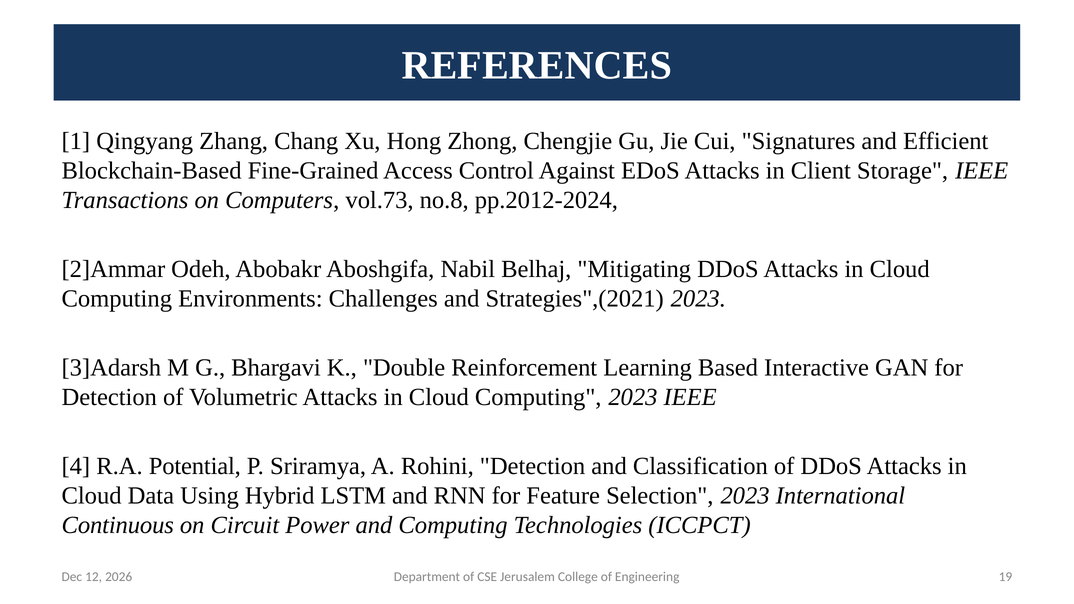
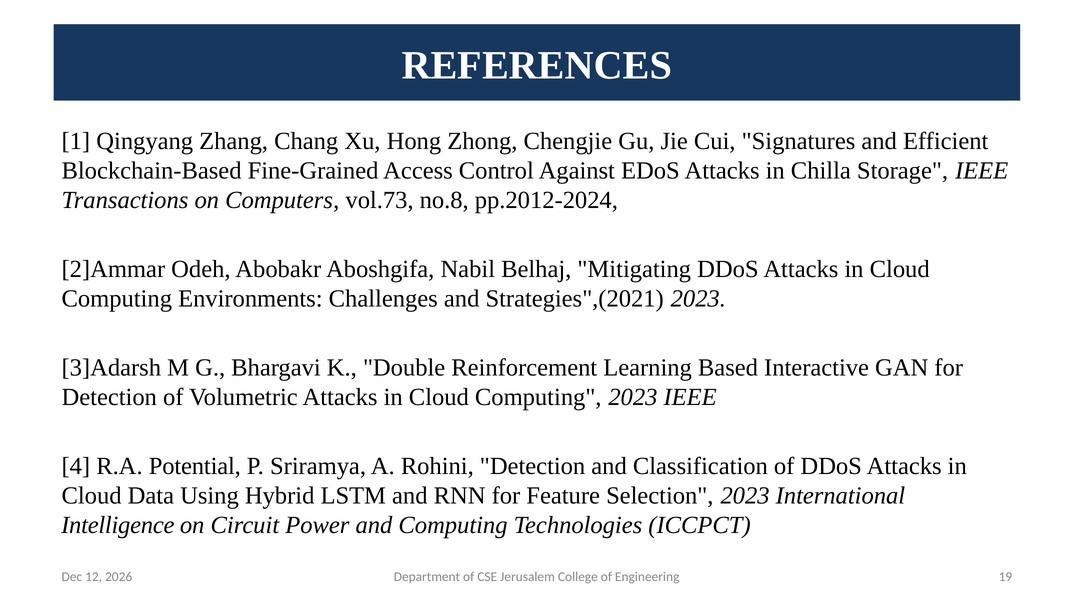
Client: Client -> Chilla (821, 171)
Continuous: Continuous -> Intelligence (118, 525)
